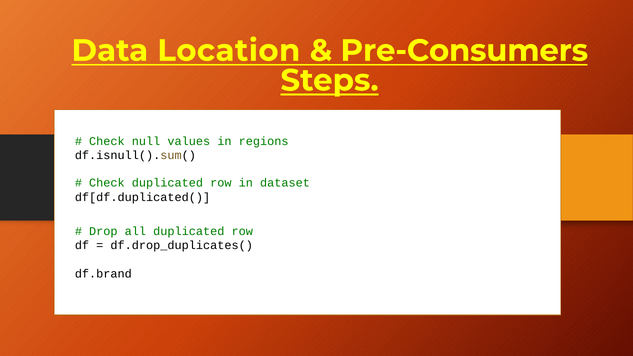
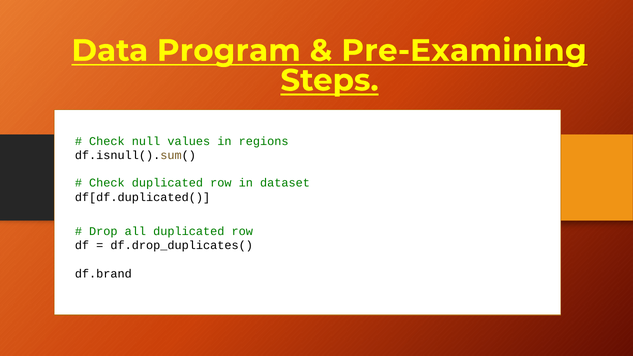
Location: Location -> Program (229, 51)
Pre-Consumers: Pre-Consumers -> Pre-Examining (464, 51)
